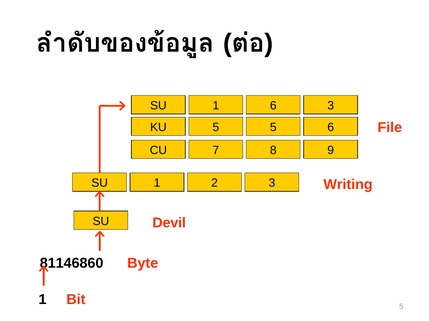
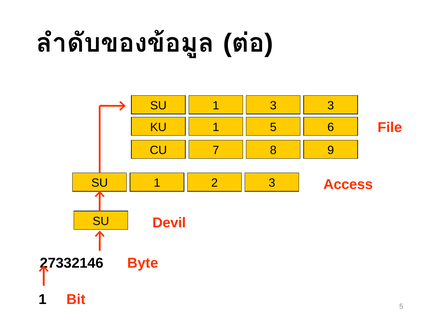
1 6: 6 -> 3 (273, 106)
KU 5: 5 -> 1 (216, 127)
Writing: Writing -> Access (348, 185)
81146860: 81146860 -> 27332146 (72, 264)
